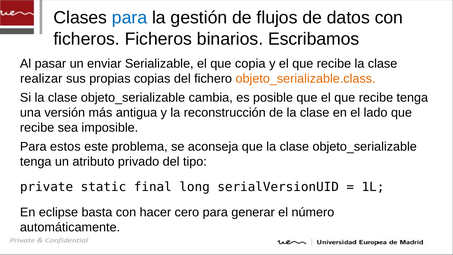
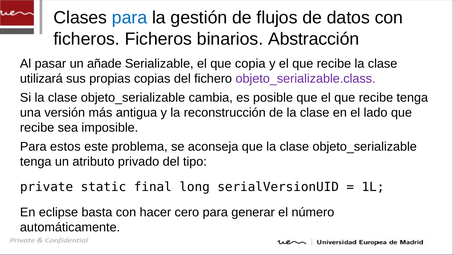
Escribamos: Escribamos -> Abstracción (314, 39)
enviar: enviar -> añade (104, 64)
realizar: realizar -> utilizará (41, 79)
objeto_serializable.class colour: orange -> purple (306, 79)
